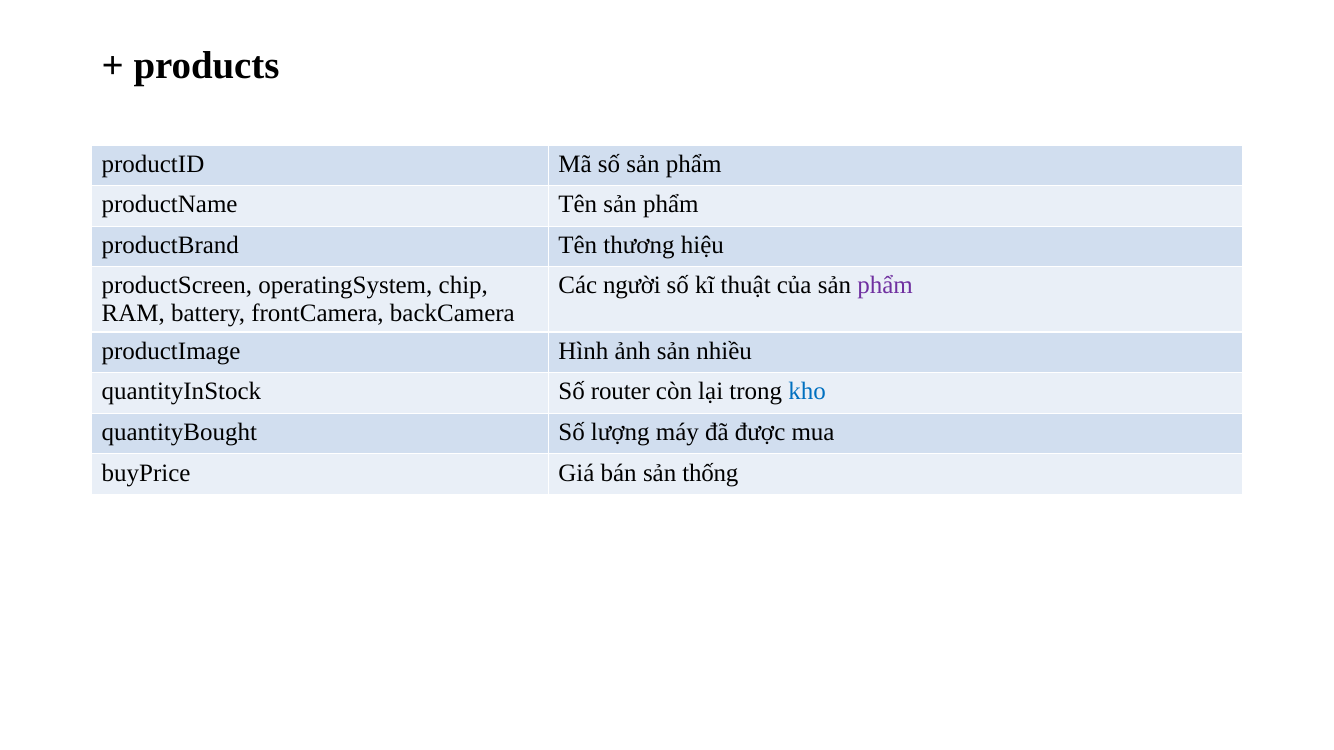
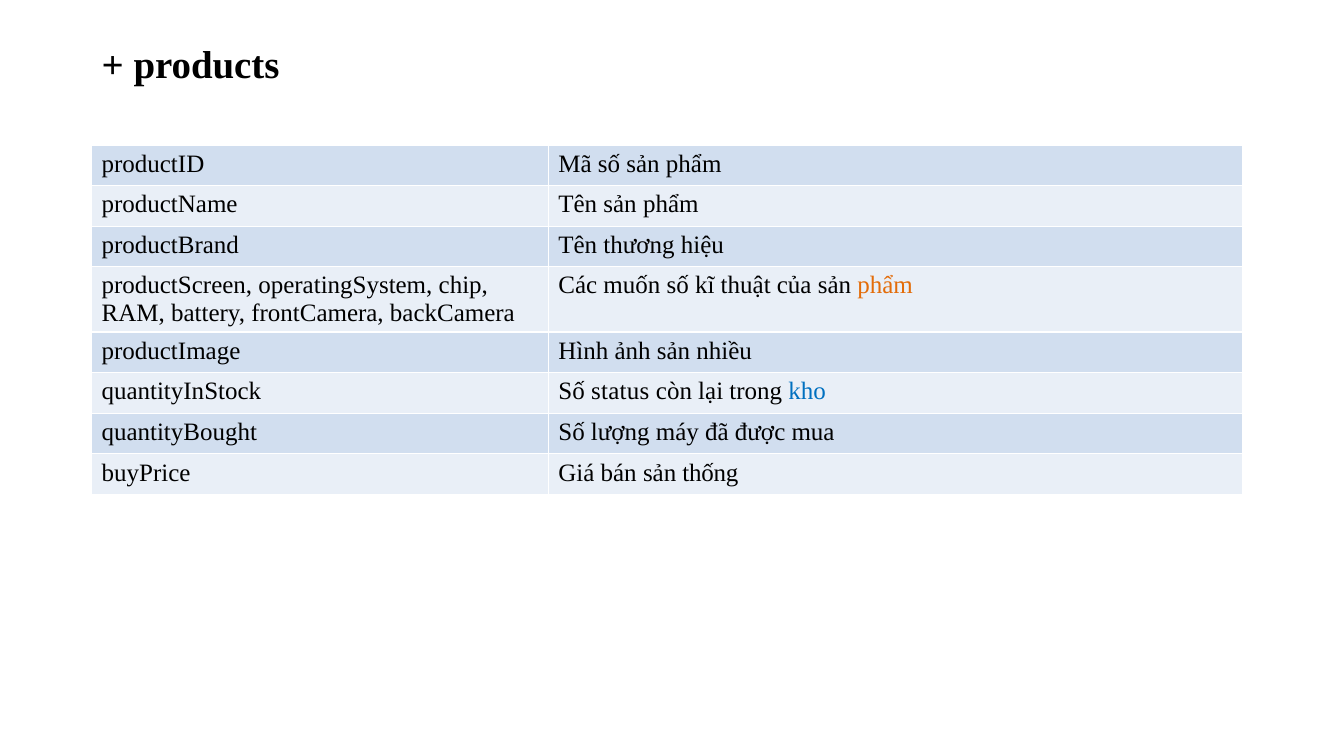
người: người -> muốn (632, 286)
phẩm colour: purple -> orange (885, 286)
router: router -> status (620, 392)
